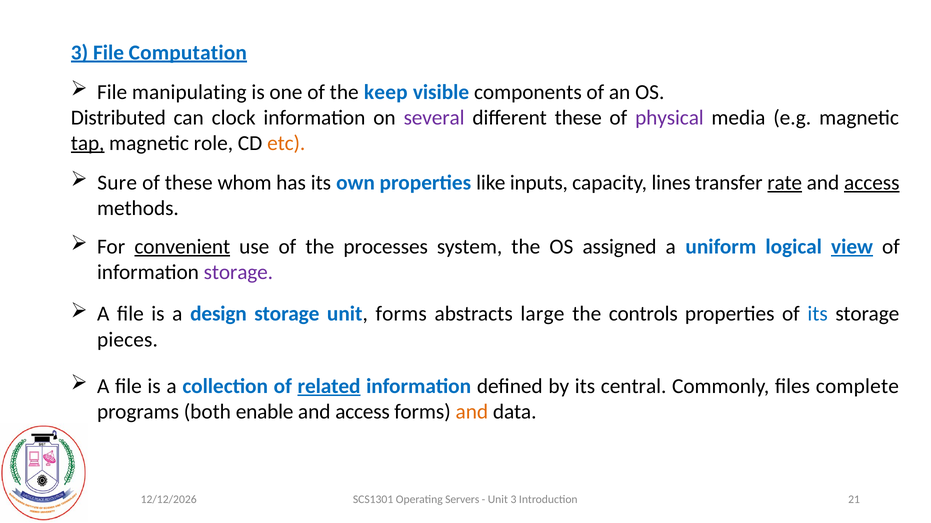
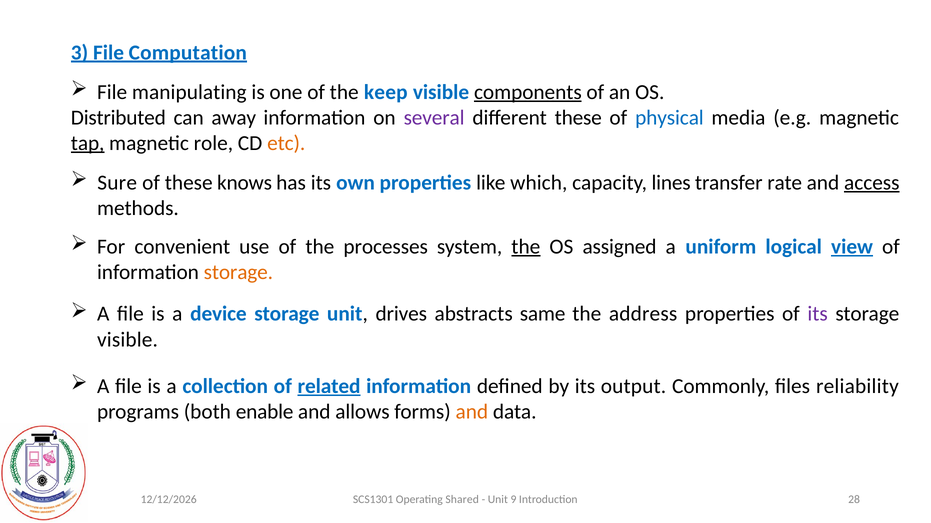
components underline: none -> present (528, 92)
clock: clock -> away (234, 118)
physical colour: purple -> blue (669, 118)
whom: whom -> knows (245, 183)
inputs: inputs -> which (539, 183)
rate underline: present -> none (785, 183)
convenient underline: present -> none (182, 247)
the underline: none -> present (526, 247)
storage colour: purple -> orange (238, 272)
design: design -> device (218, 314)
unit forms: forms -> drives (401, 314)
large: large -> same (543, 314)
controls: controls -> address (643, 314)
its colour: blue -> purple (818, 314)
pieces: pieces -> visible (128, 340)
central: central -> output (634, 387)
complete: complete -> reliability (857, 387)
access: access -> allows (362, 412)
Servers: Servers -> Shared (462, 500)
Unit 3: 3 -> 9 (513, 500)
21: 21 -> 28 (854, 500)
